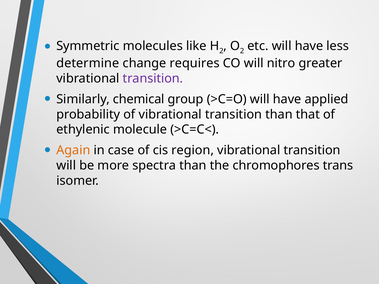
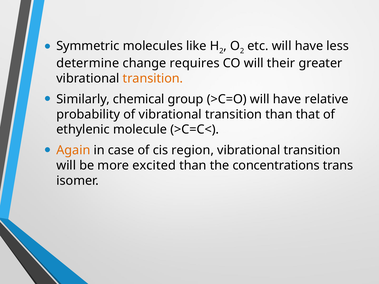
nitro: nitro -> their (281, 63)
transition colour: purple -> orange (153, 78)
applied: applied -> relative (327, 99)
spectra: spectra -> excited (154, 166)
chromophores: chromophores -> concentrations (276, 166)
